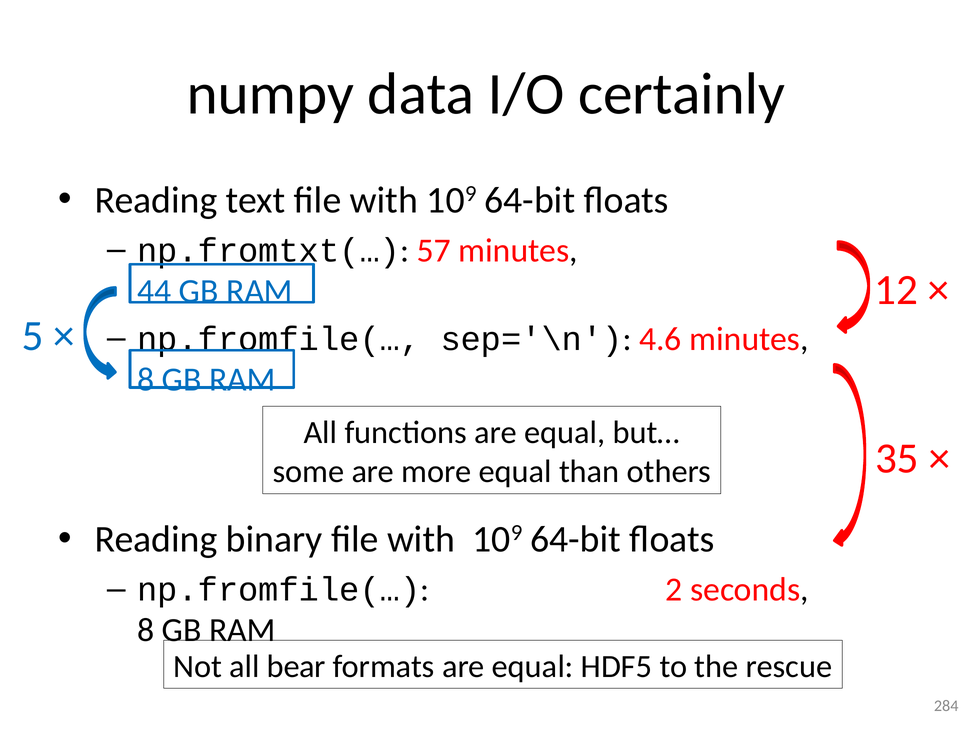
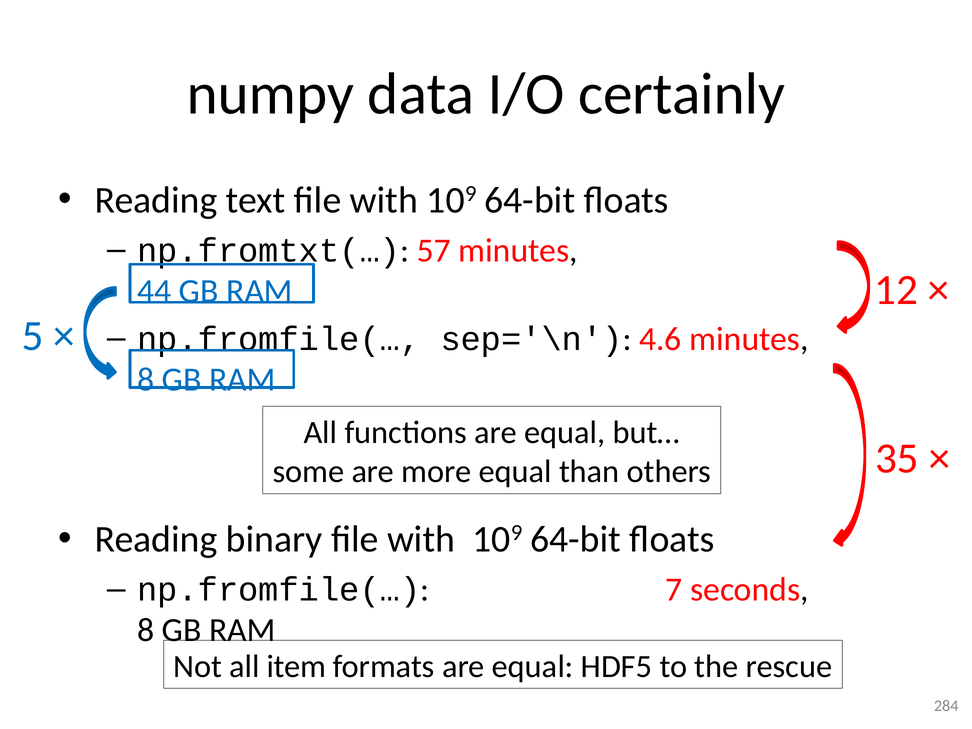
2: 2 -> 7 (674, 590)
bear: bear -> item (296, 667)
